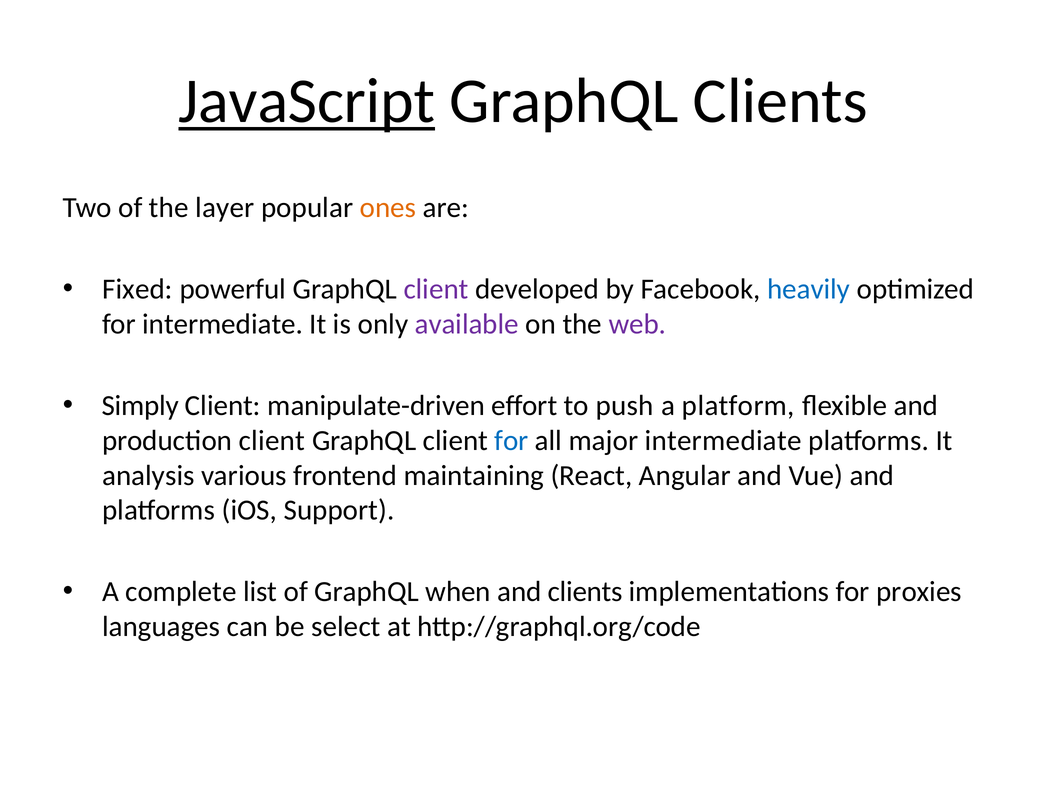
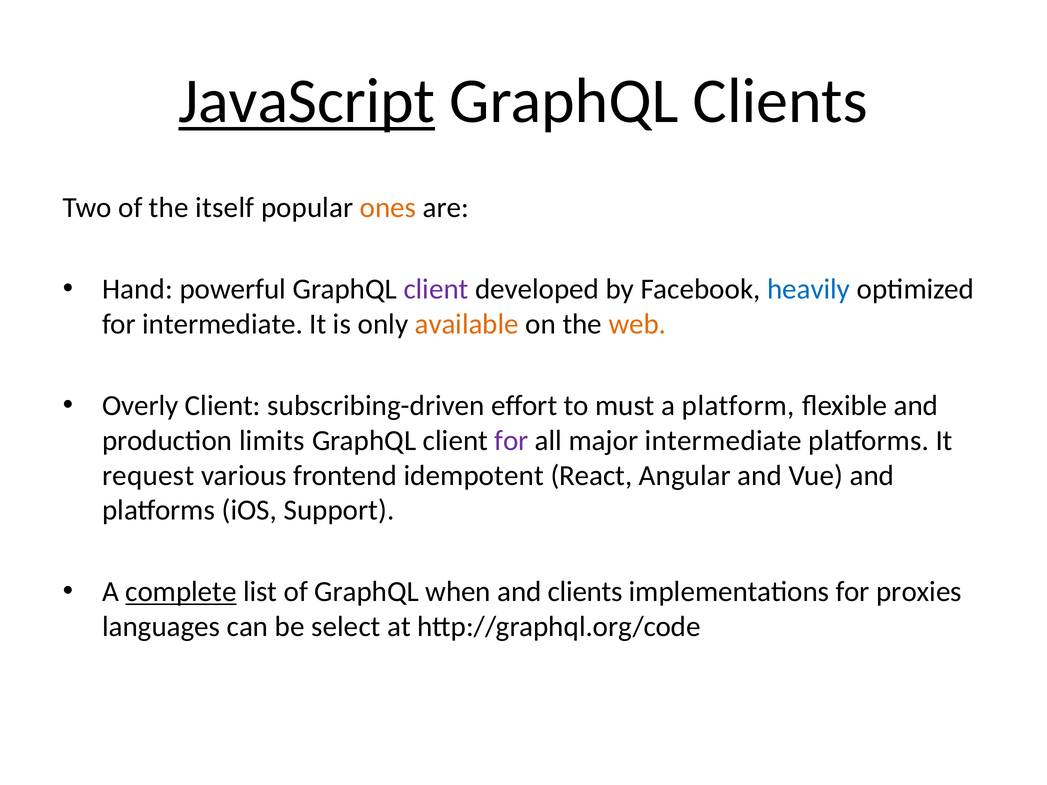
layer: layer -> itself (225, 208)
Fixed: Fixed -> Hand (137, 289)
available colour: purple -> orange (467, 324)
web colour: purple -> orange (637, 324)
Simply: Simply -> Overly (140, 406)
manipulate-driven: manipulate-driven -> subscribing-driven (376, 406)
push: push -> must (625, 406)
production client: client -> limits (272, 441)
for colour: blue -> purple (511, 441)
analysis: analysis -> request (148, 476)
maintaining: maintaining -> idempotent (474, 476)
complete underline: none -> present (181, 592)
